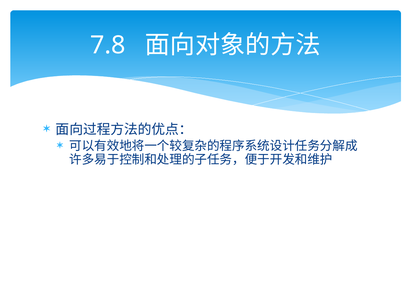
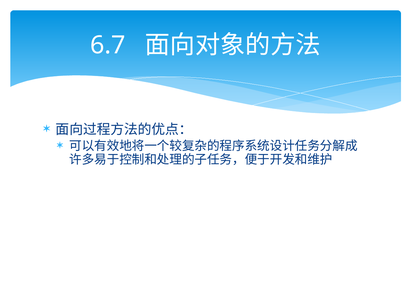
7.8: 7.8 -> 6.7 (108, 45)
